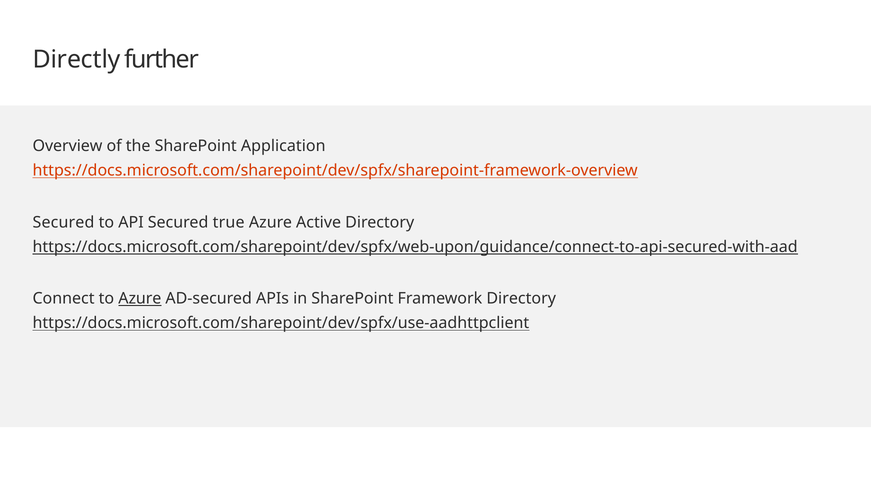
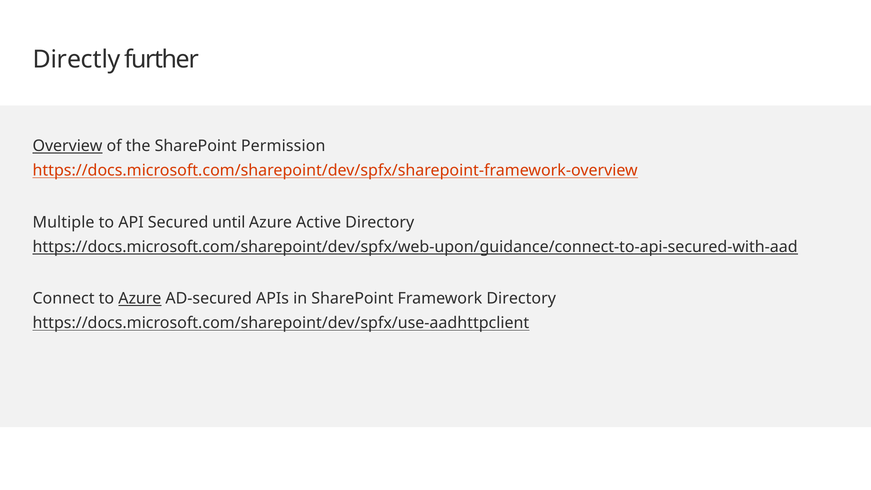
Overview underline: none -> present (67, 146)
Application: Application -> Permission (283, 146)
Secured: Secured -> Multiple (64, 222)
true: true -> until (229, 222)
